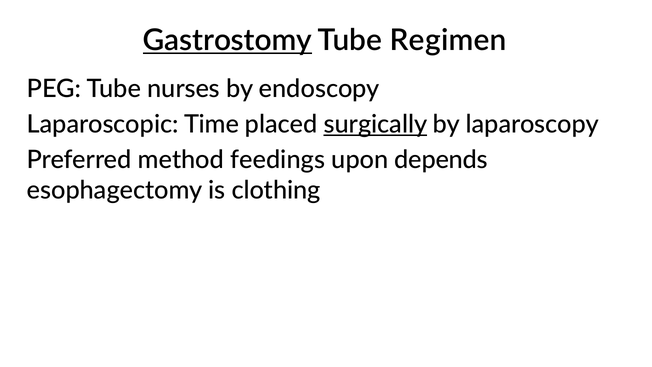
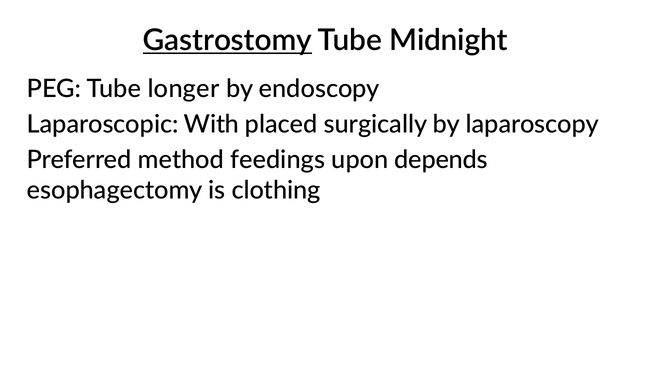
Regimen: Regimen -> Midnight (448, 40)
nurses: nurses -> longer (183, 89)
Time: Time -> With (212, 124)
surgically underline: present -> none (375, 124)
